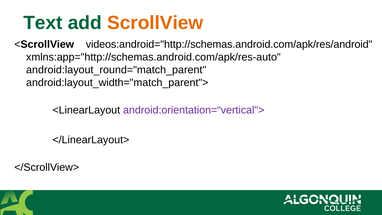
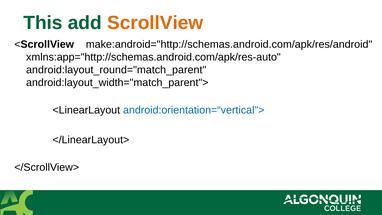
Text: Text -> This (43, 23)
videos:android="http://schemas.android.com/apk/res/android: videos:android="http://schemas.android.com/apk/res/android -> make:android="http://schemas.android.com/apk/res/android (229, 44)
android:orientation=“vertical"> colour: purple -> blue (194, 110)
